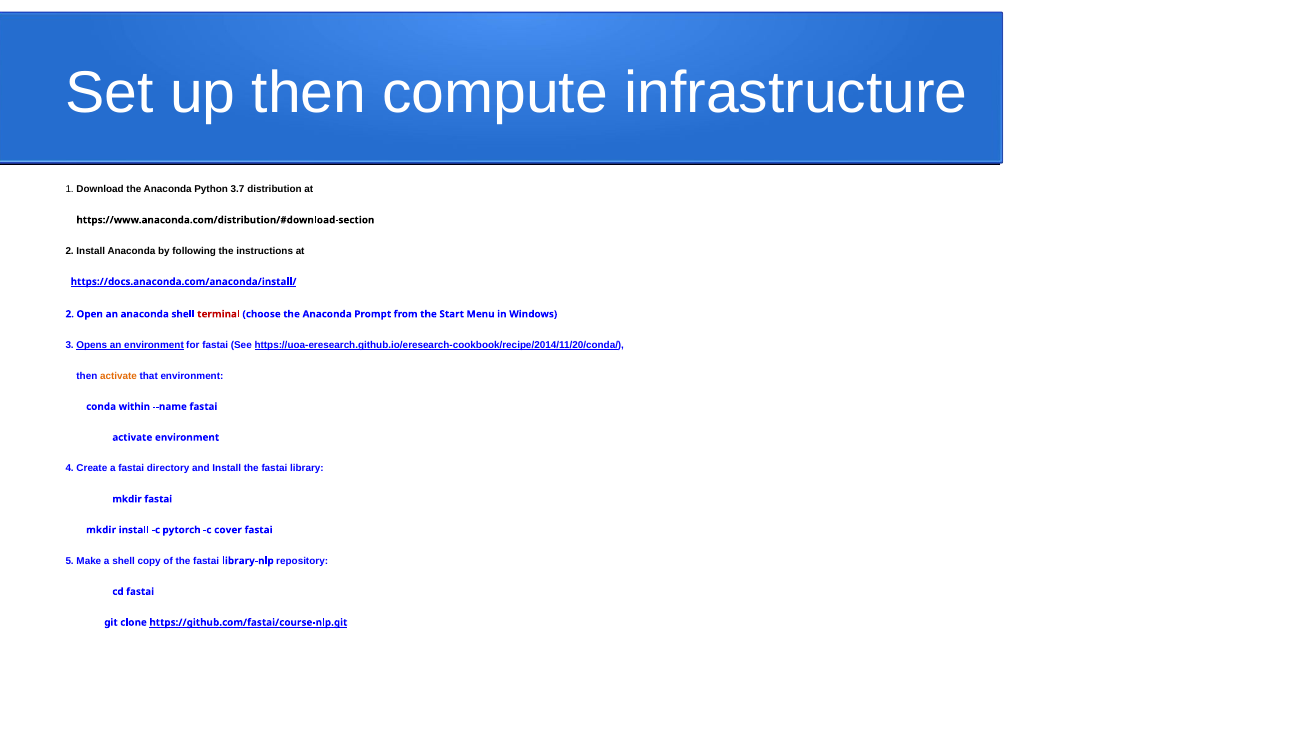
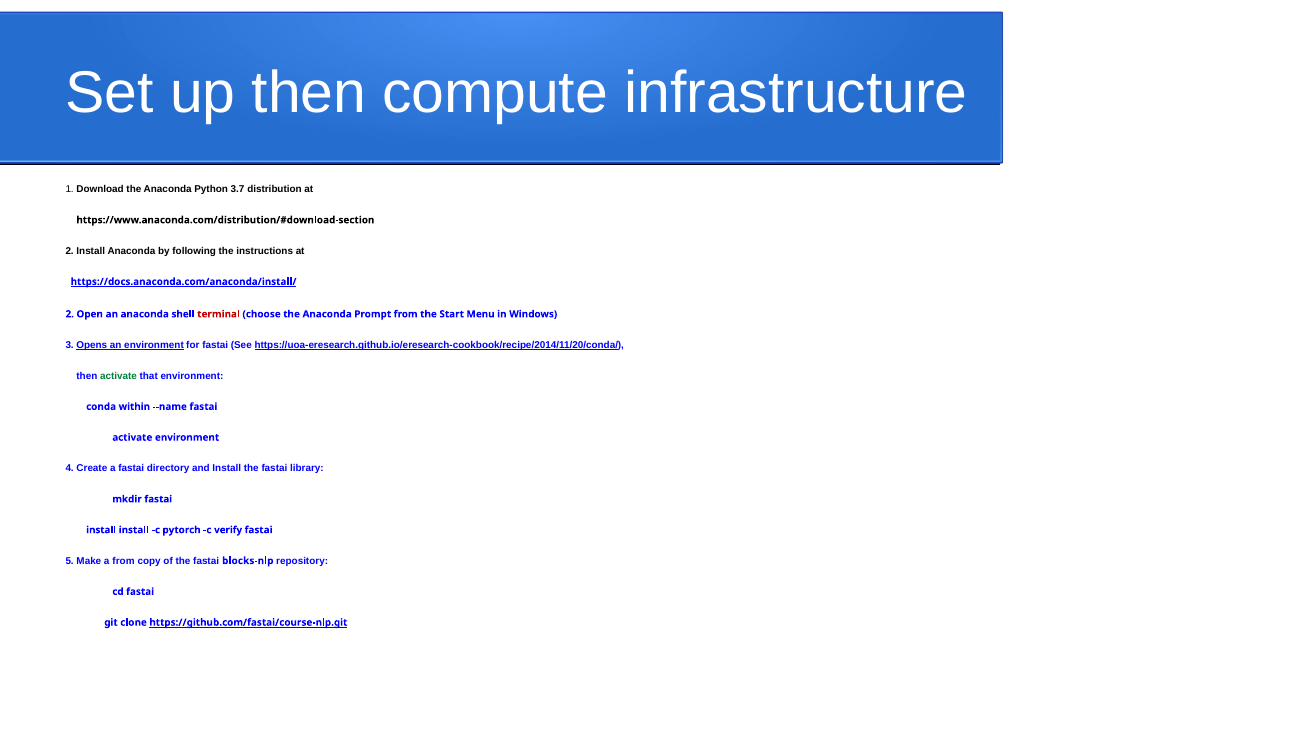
activate colour: orange -> green (118, 376)
mkdir: mkdir -> install (101, 530)
cover: cover -> verify (228, 530)
a shell: shell -> from (124, 561)
library-nlp: library-nlp -> blocks-nlp (248, 561)
